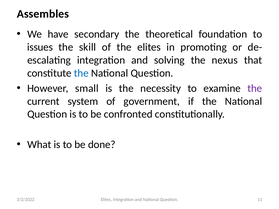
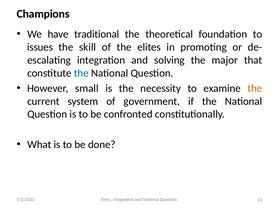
Assembles: Assembles -> Champions (43, 14)
secondary: secondary -> traditional (97, 34)
nexus: nexus -> major (225, 60)
the colour: purple -> orange (255, 88)
